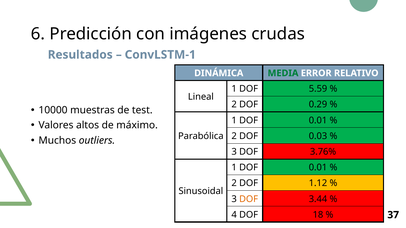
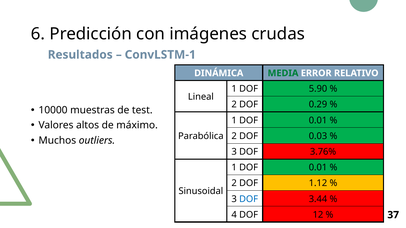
5.59: 5.59 -> 5.90 (318, 89)
DOF colour: orange -> blue (249, 199)
18: 18 -> 12 (318, 215)
